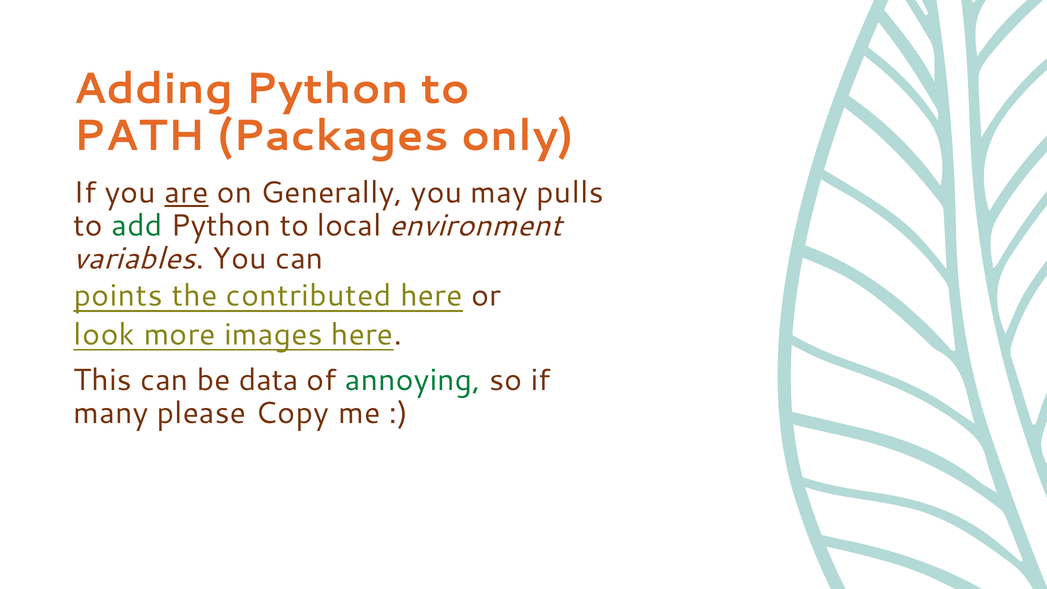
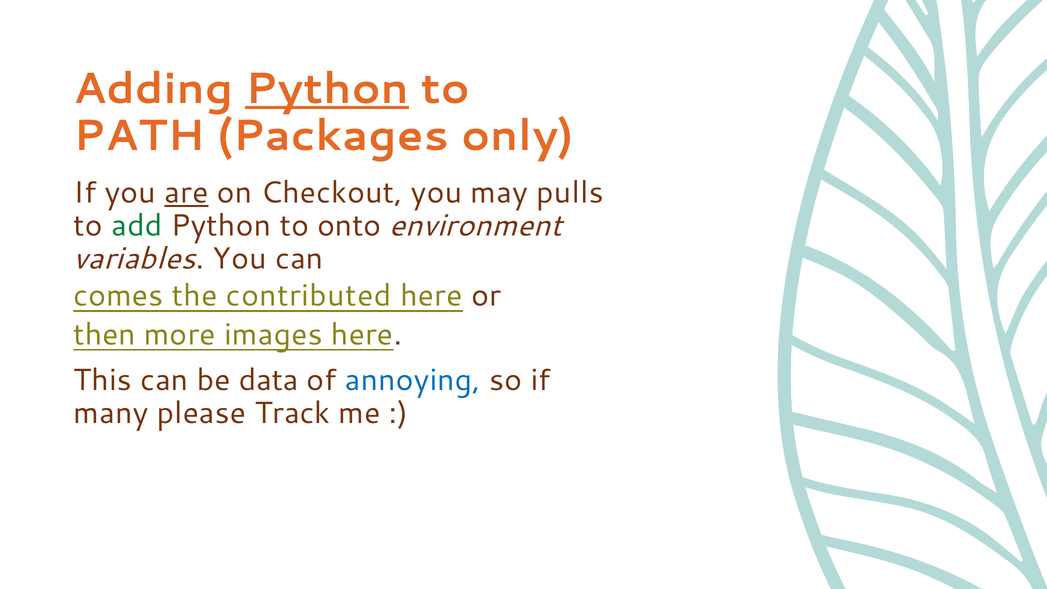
Python underline: none -> present (327, 89)
Generally: Generally -> Checkout (332, 193)
local: local -> onto (349, 226)
points: points -> comes (118, 296)
look: look -> then (104, 334)
annoying colour: green -> blue (413, 380)
Copy: Copy -> Track (293, 413)
